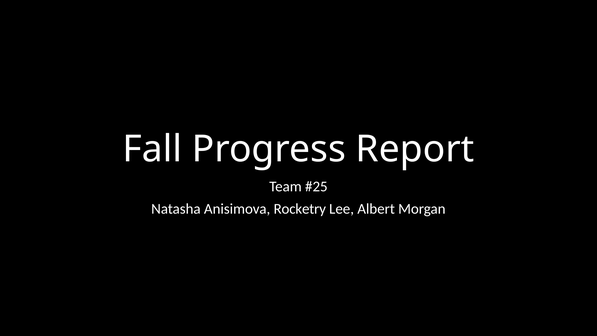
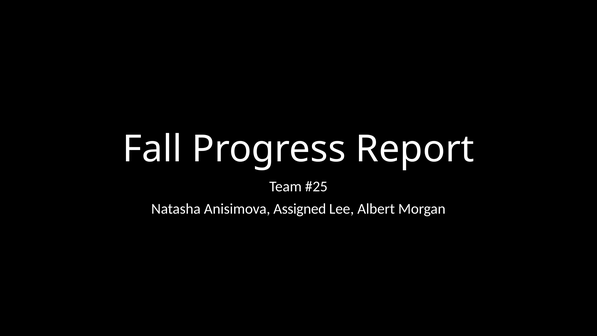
Rocketry: Rocketry -> Assigned (300, 209)
